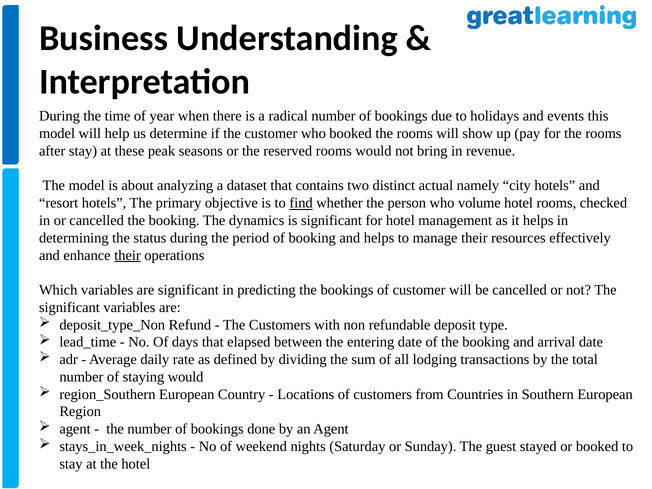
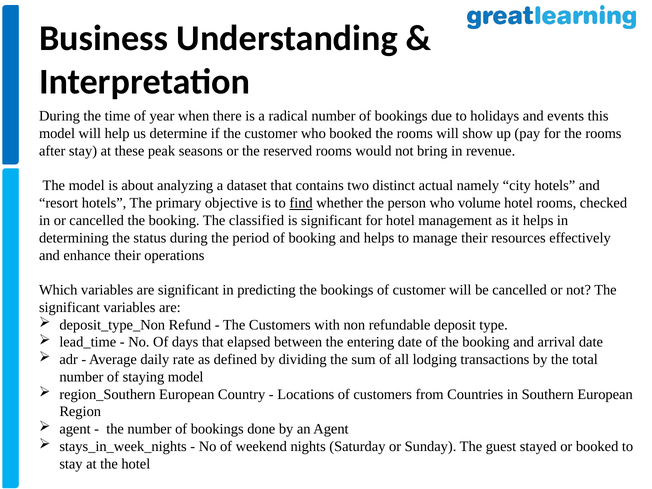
dynamics: dynamics -> classified (257, 220)
their underline: present -> none (128, 255)
staying would: would -> model (186, 377)
